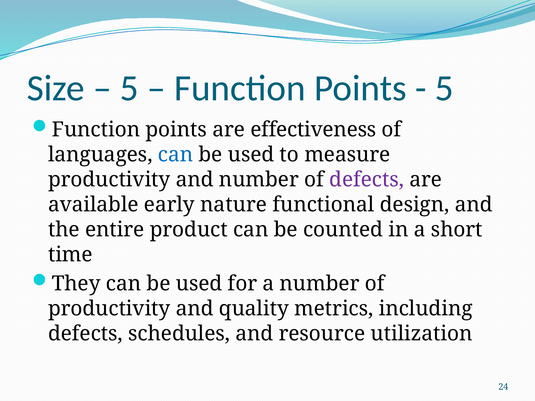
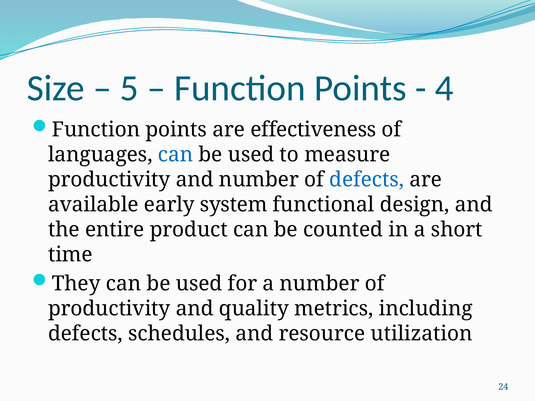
5: 5 -> 4 (444, 88)
defects colour: purple -> blue (367, 180)
nature: nature -> system (234, 205)
